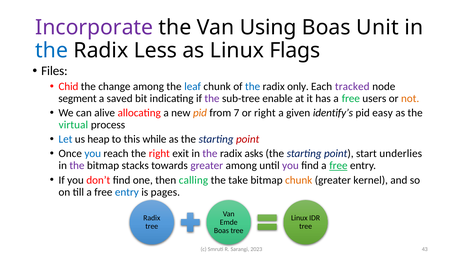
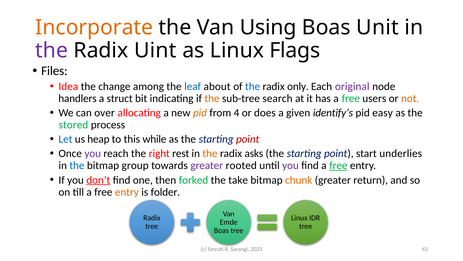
Incorporate colour: purple -> orange (94, 27)
the colour: blue -> purple (52, 50)
Less: Less -> Uint (155, 50)
Chid: Chid -> Idea (68, 86)
leaf chunk: chunk -> about (217, 86)
tracked: tracked -> original (352, 86)
segment: segment -> handlers (77, 98)
saved: saved -> struct (120, 98)
the colour: purple -> orange (212, 98)
enable: enable -> search (277, 98)
alive: alive -> over (105, 113)
7: 7 -> 4 (237, 113)
or right: right -> does (265, 113)
virtual: virtual -> stored (73, 125)
you colour: blue -> purple (93, 153)
exit: exit -> rest (181, 153)
the colour: purple -> orange (210, 153)
the colour: purple -> blue (77, 165)
stacks: stacks -> group (135, 165)
greater among: among -> rooted (241, 165)
don’t underline: none -> present (98, 180)
calling: calling -> forked (194, 180)
kernel: kernel -> return (371, 180)
entry colour: blue -> orange (127, 192)
pages: pages -> folder (165, 192)
